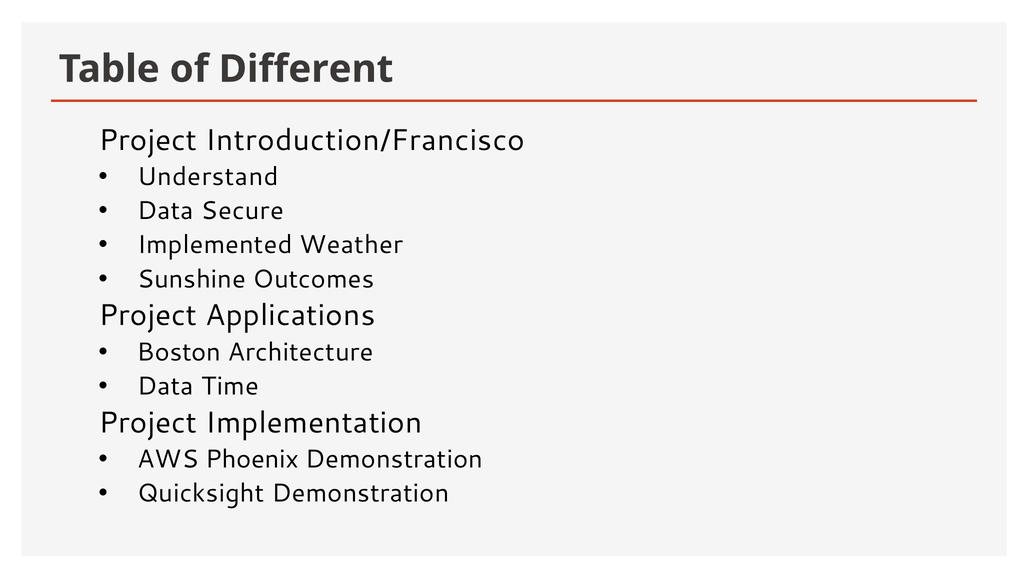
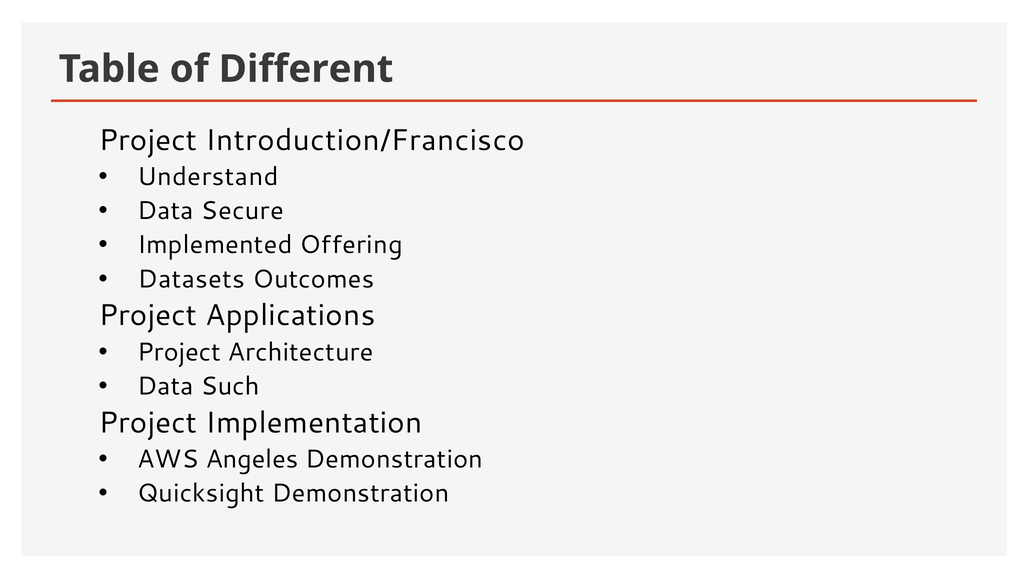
Weather: Weather -> Offering (351, 245)
Sunshine: Sunshine -> Datasets (191, 279)
Boston: Boston -> Project (179, 352)
Time: Time -> Such (230, 386)
Phoenix: Phoenix -> Angeles (252, 459)
